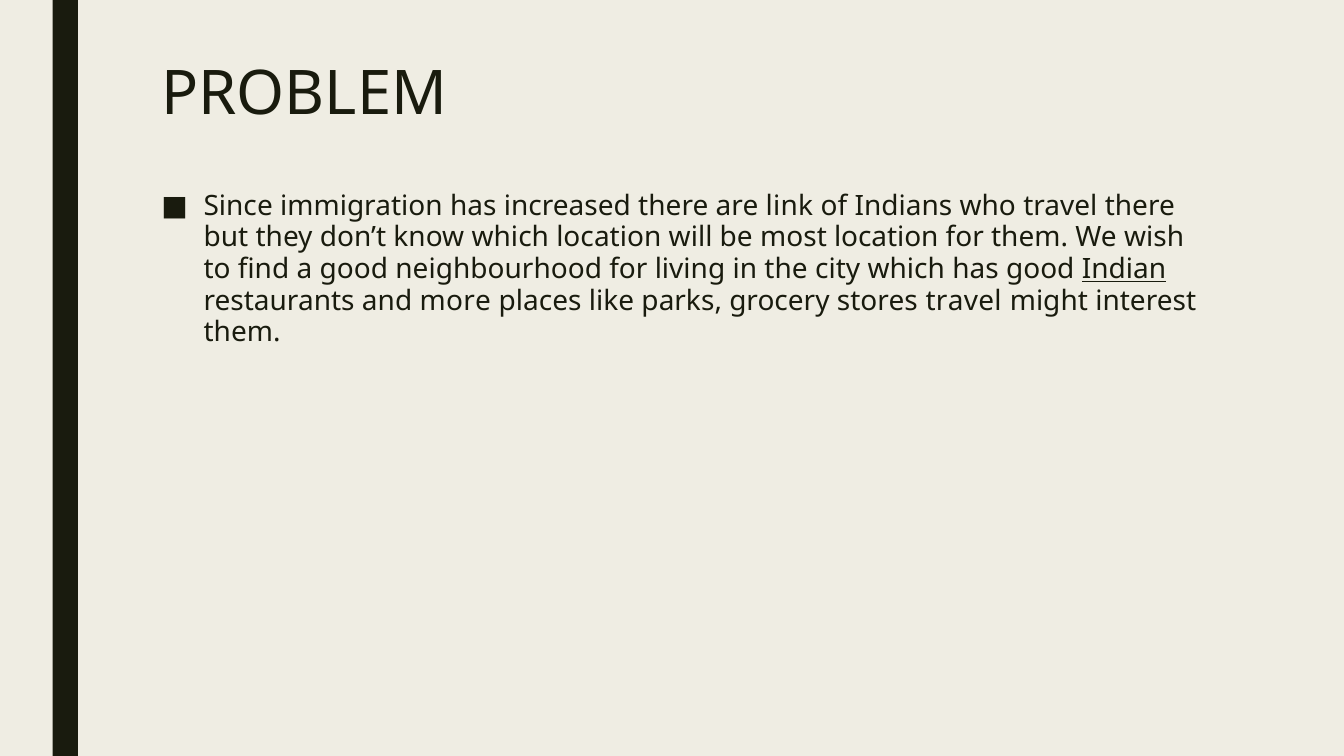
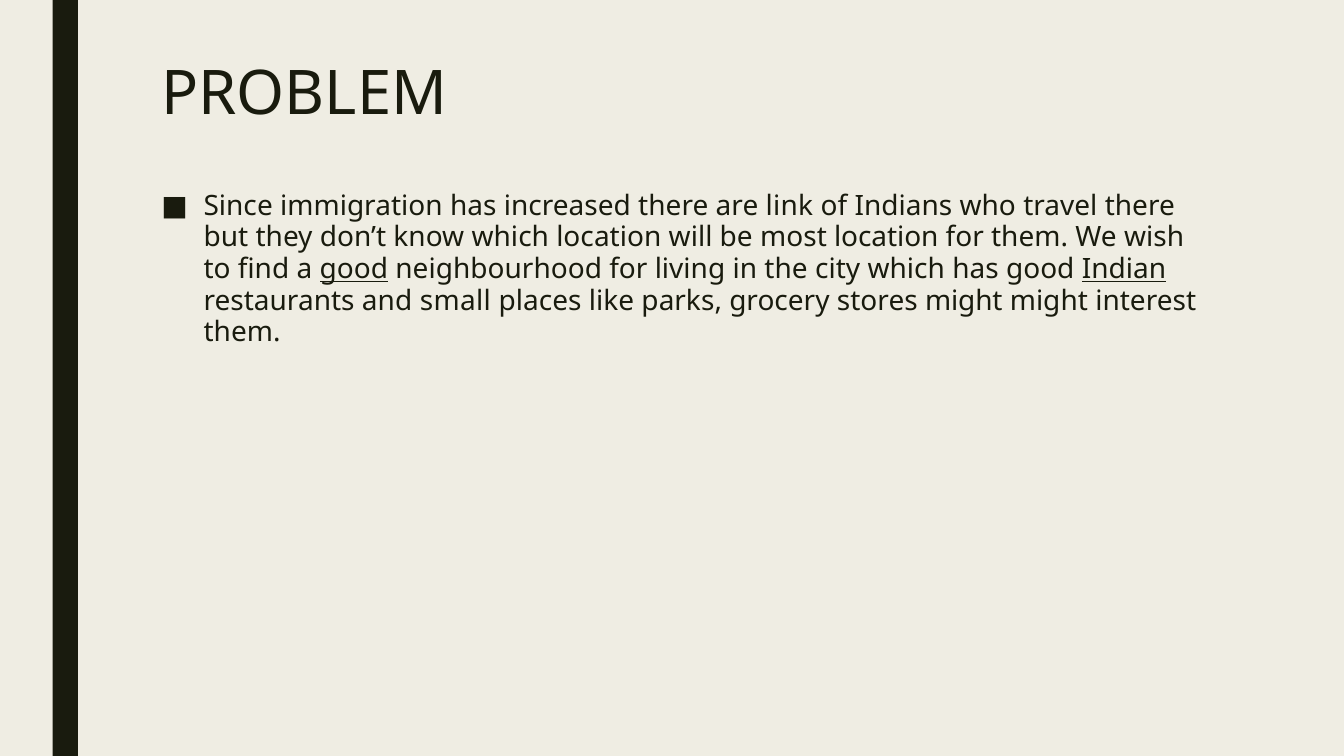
good underline: none -> present (354, 269)
more: more -> small (455, 301)
stores travel: travel -> might (964, 301)
